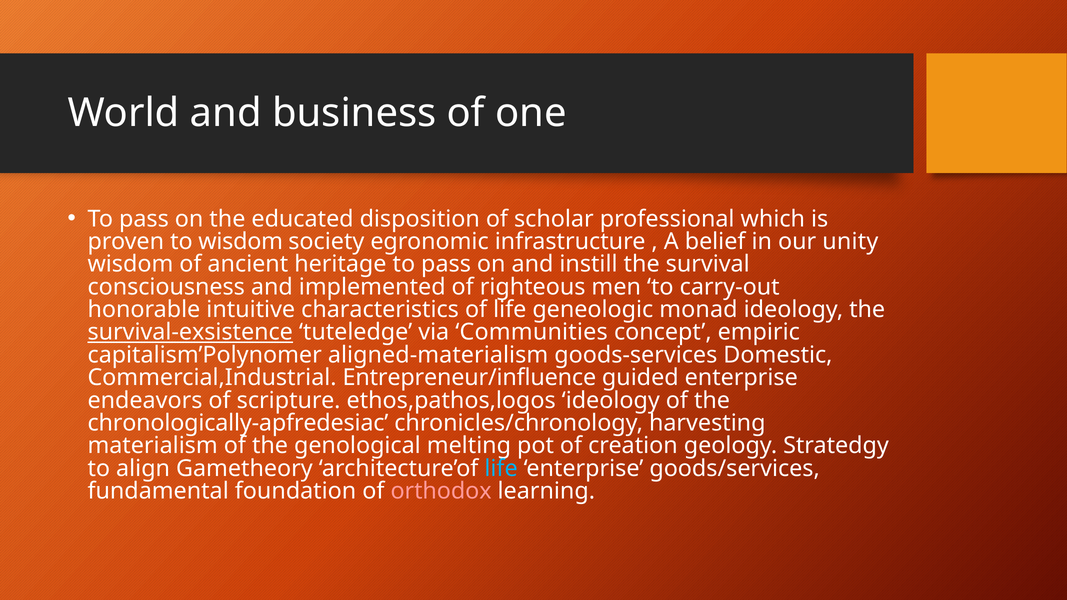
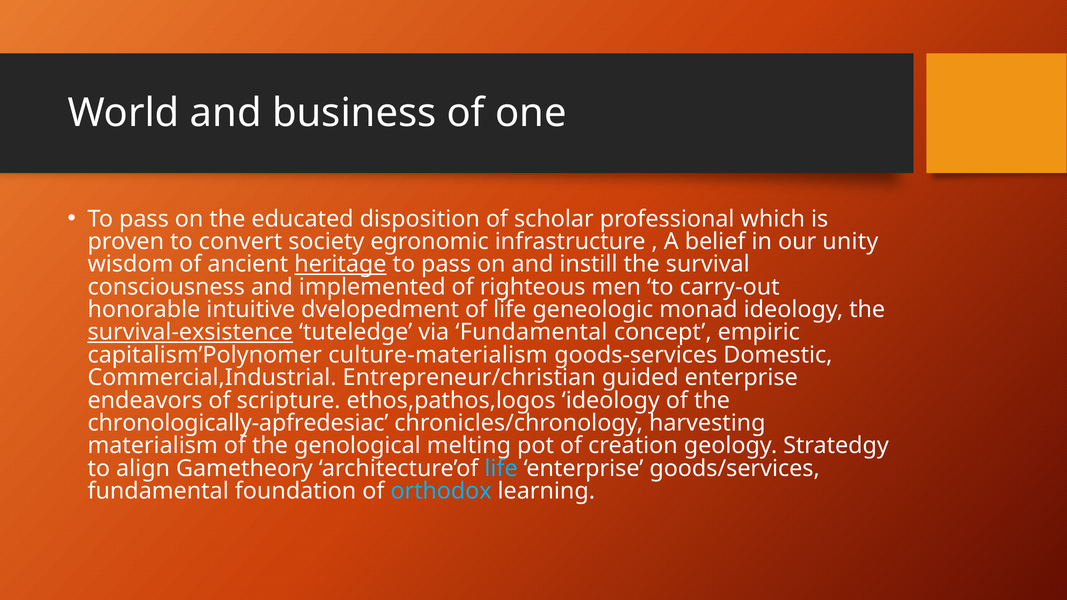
to wisdom: wisdom -> convert (240, 242)
heritage underline: none -> present (340, 264)
characteristics: characteristics -> dvelopedment (380, 310)
via Communities: Communities -> Fundamental (531, 332)
aligned-materialism: aligned-materialism -> culture-materialism (438, 355)
Entrepreneur/influence: Entrepreneur/influence -> Entrepreneur/christian (469, 378)
orthodox colour: pink -> light blue (441, 491)
